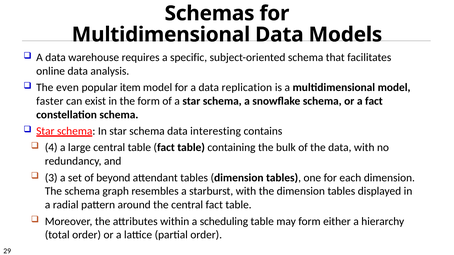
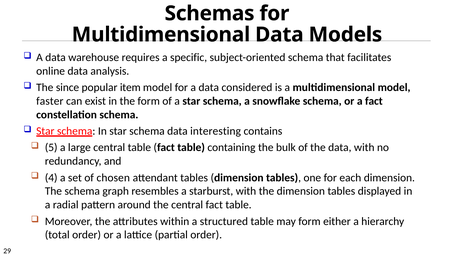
even: even -> since (68, 88)
replication: replication -> considered (247, 88)
4: 4 -> 5 (51, 148)
3: 3 -> 4 (51, 178)
beyond: beyond -> chosen (113, 178)
scheduling: scheduling -> structured (224, 222)
